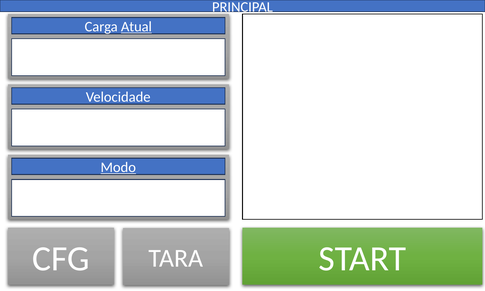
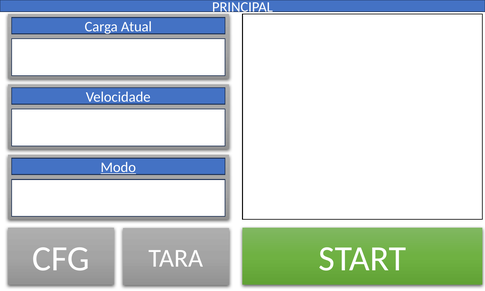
Atual underline: present -> none (136, 27)
